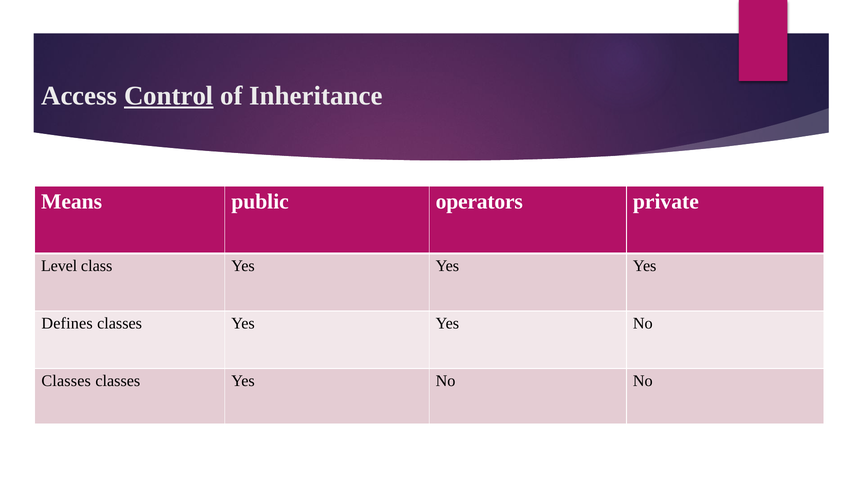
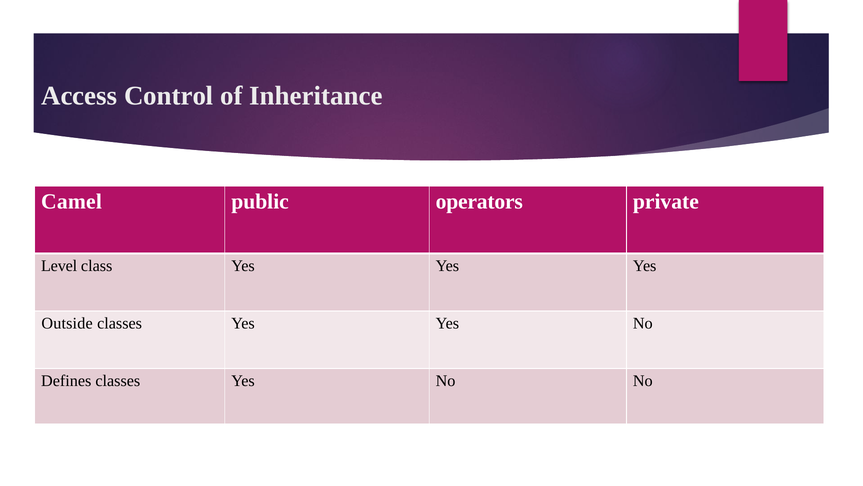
Control underline: present -> none (169, 96)
Means: Means -> Camel (71, 201)
Defines: Defines -> Outside (67, 323)
Classes: Classes -> Defines (66, 380)
